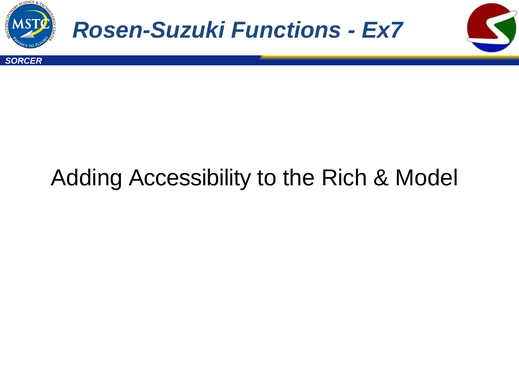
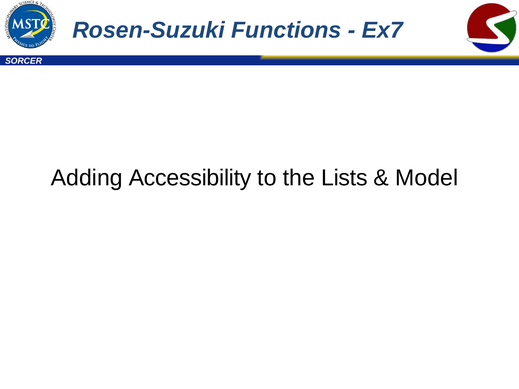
Rich: Rich -> Lists (344, 178)
